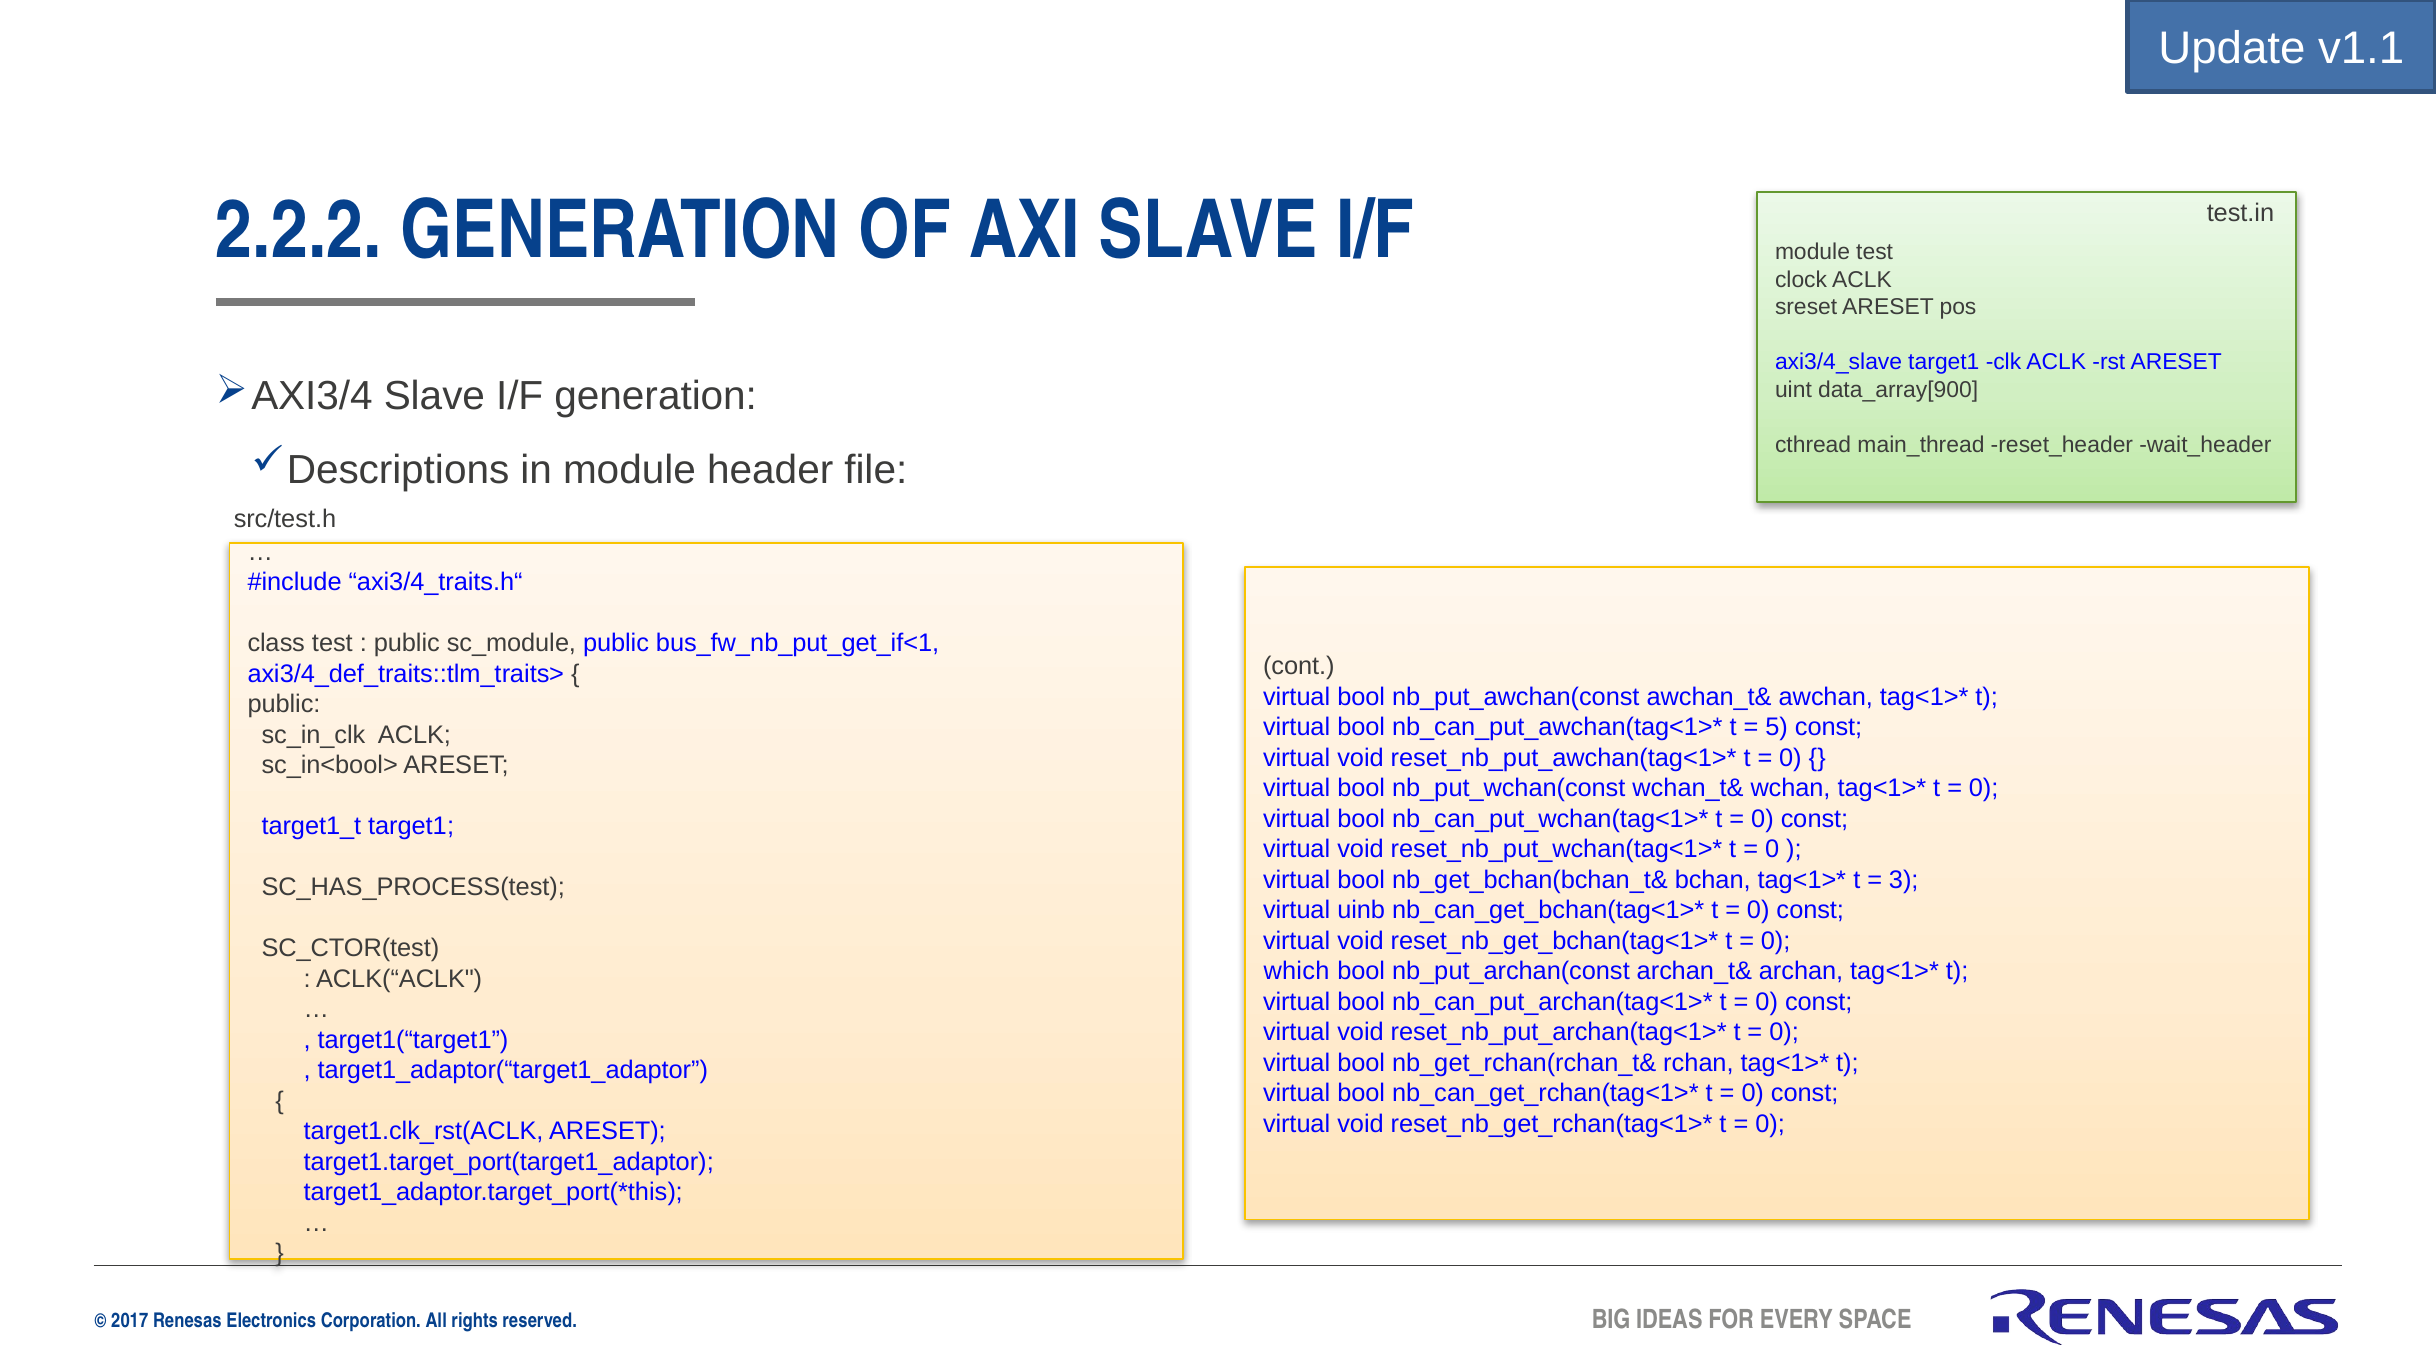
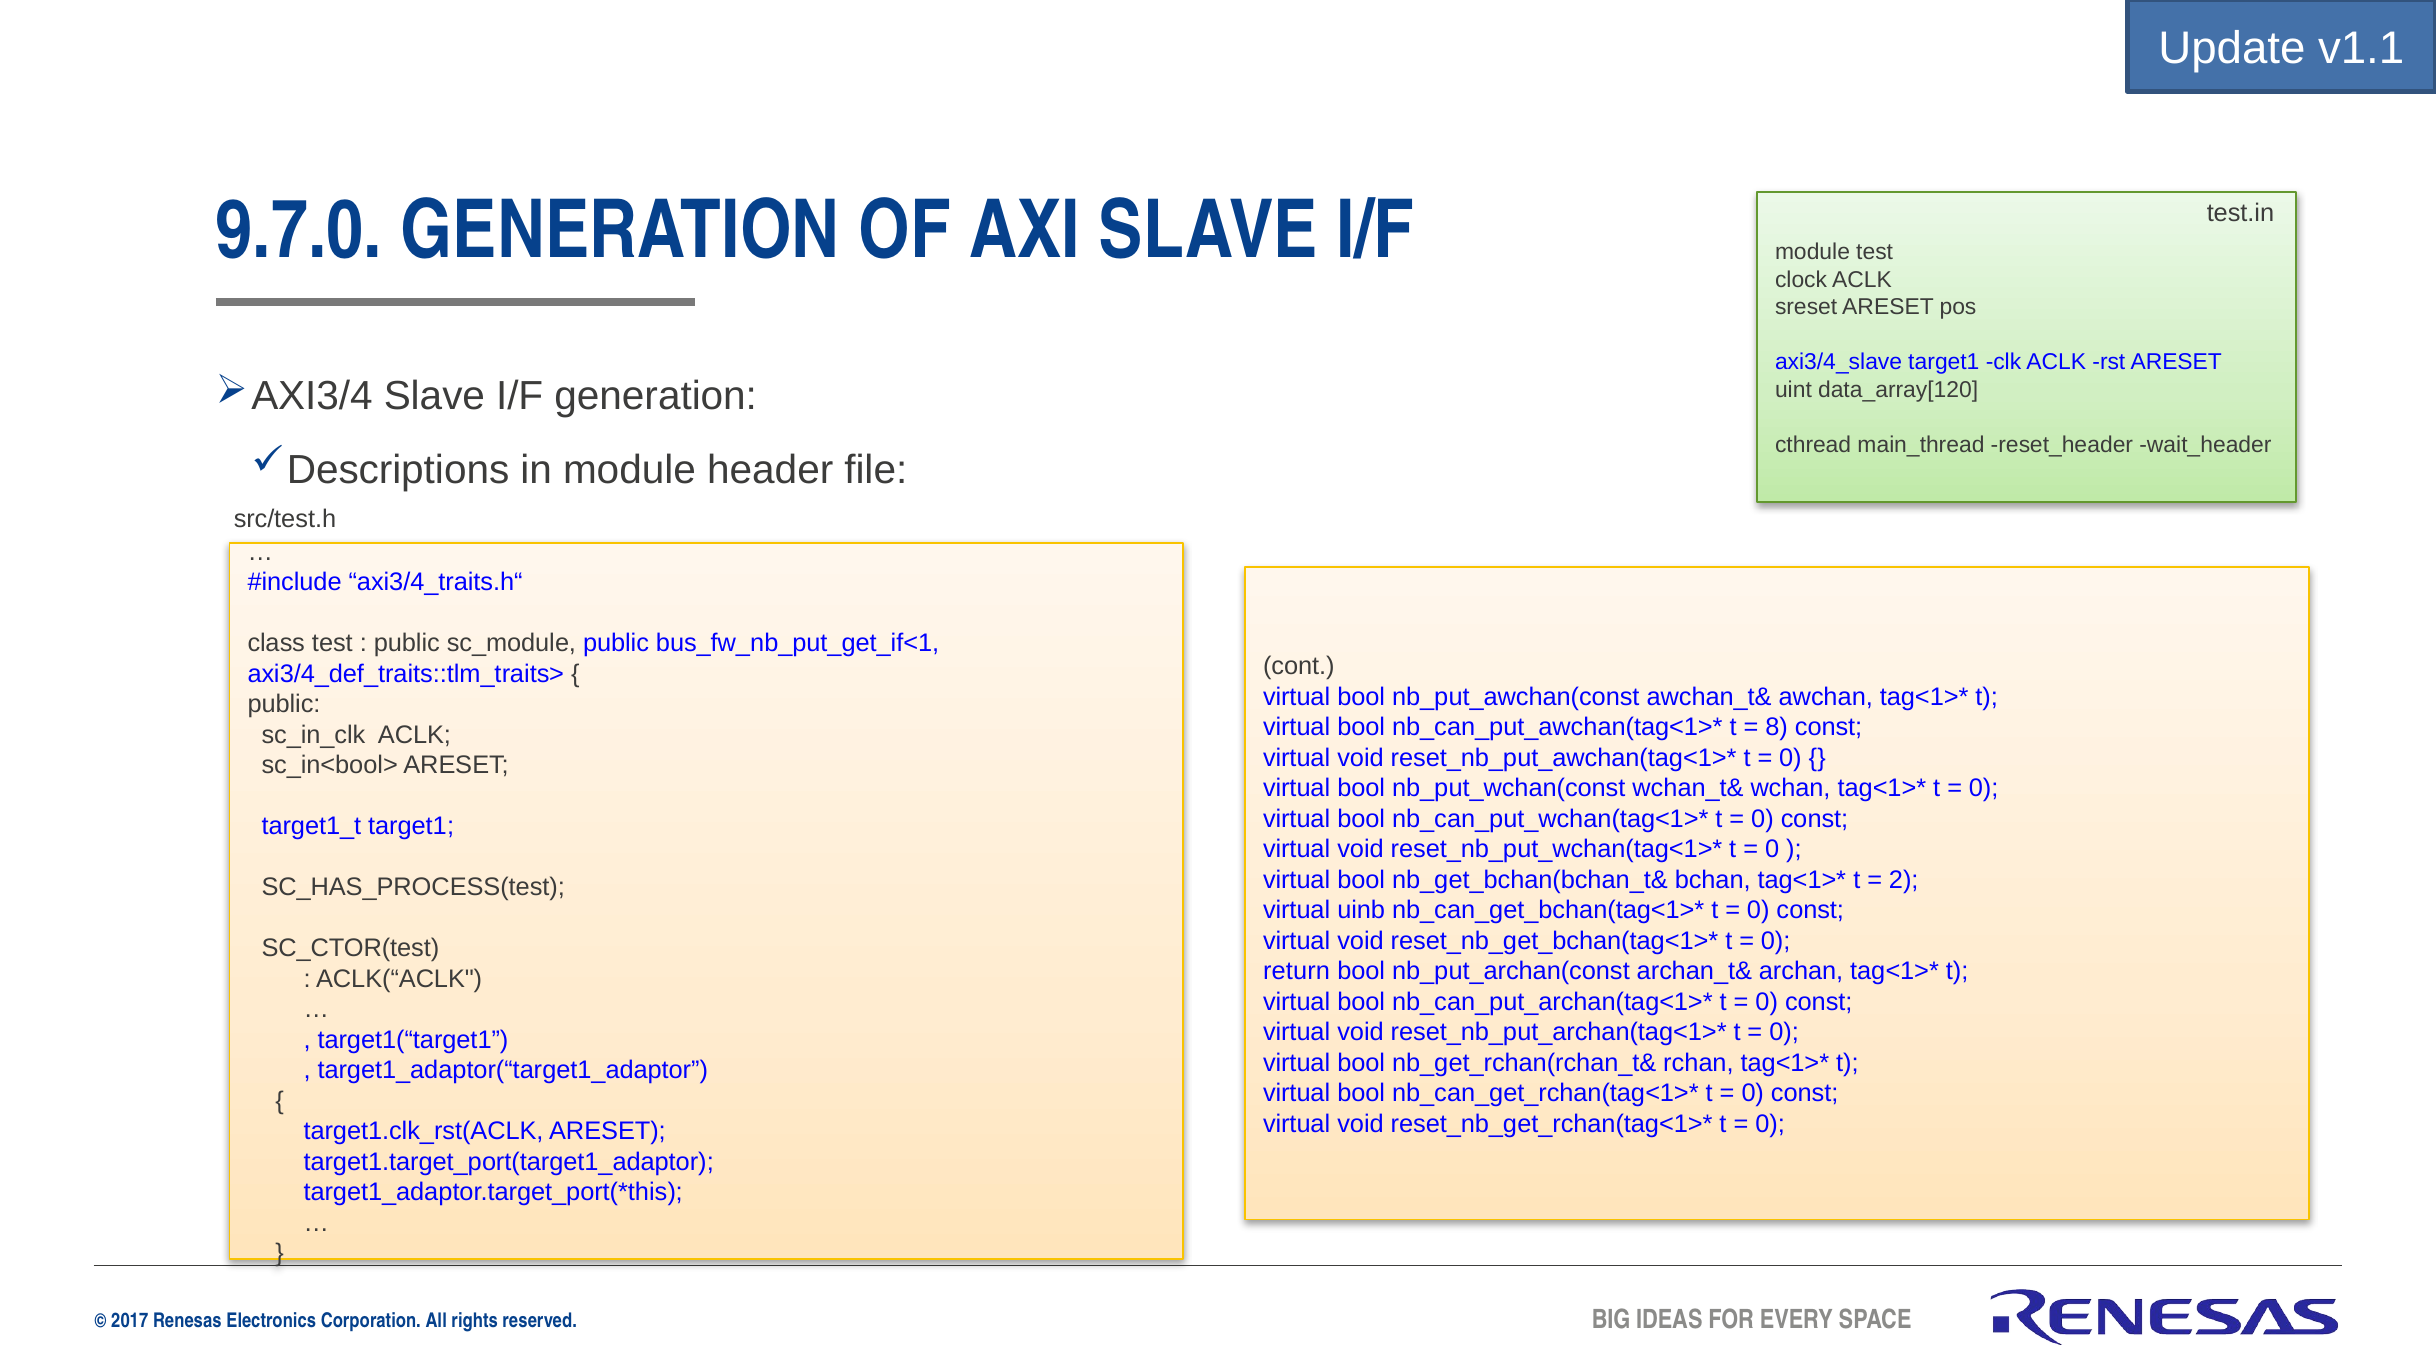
2.2.2: 2.2.2 -> 9.7.0 (299, 231)
data_array[900: data_array[900 -> data_array[120 (1898, 390)
5: 5 -> 8 (1777, 728)
3: 3 -> 2 (1904, 880)
which: which -> return (1297, 972)
